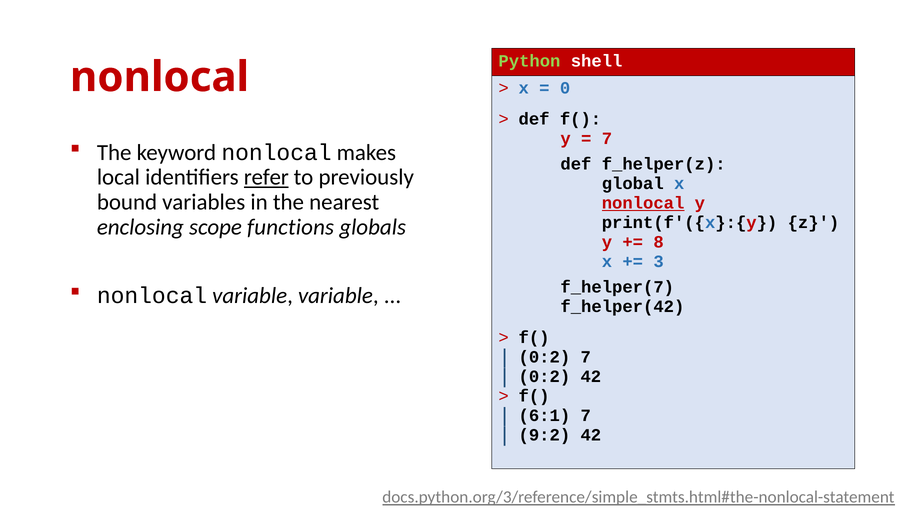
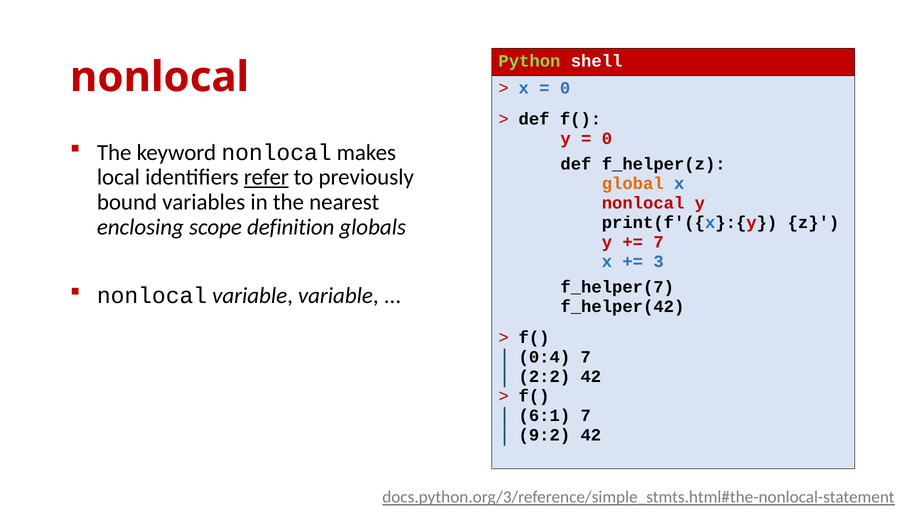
7: 7 -> 0 (607, 138)
global colour: black -> orange (633, 183)
nonlocal underline: present -> none (643, 203)
functions: functions -> definition (291, 227)
8: 8 -> 7 (659, 242)
0:2: 0:2 -> 0:4 (544, 356)
0:2: 0:2 -> 2:2 (544, 376)
